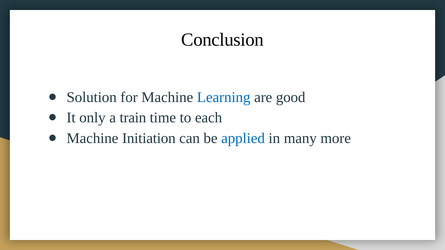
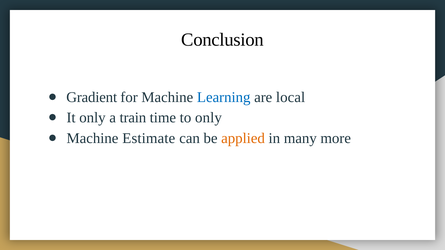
Solution: Solution -> Gradient (92, 97)
good: good -> local (291, 97)
to each: each -> only (208, 118)
Initiation: Initiation -> Estimate (149, 138)
applied colour: blue -> orange (243, 138)
